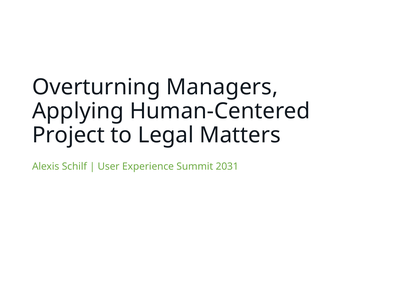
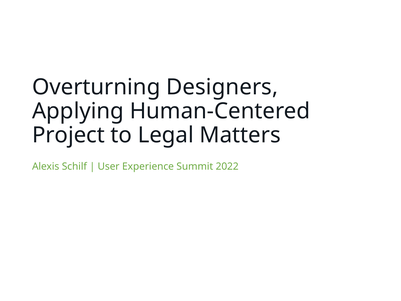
Managers: Managers -> Designers (222, 87)
2031: 2031 -> 2022 (227, 167)
